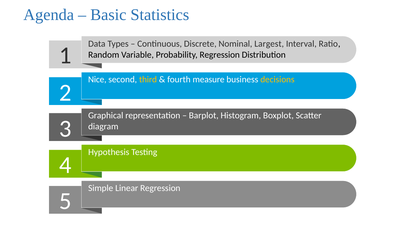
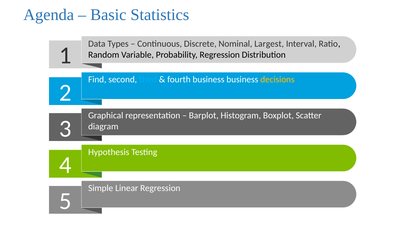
Nice: Nice -> Find (97, 80)
third colour: yellow -> light blue (148, 80)
fourth measure: measure -> business (209, 80)
